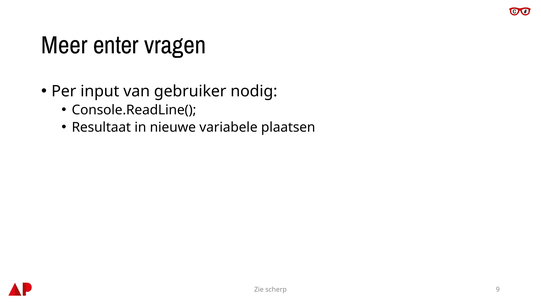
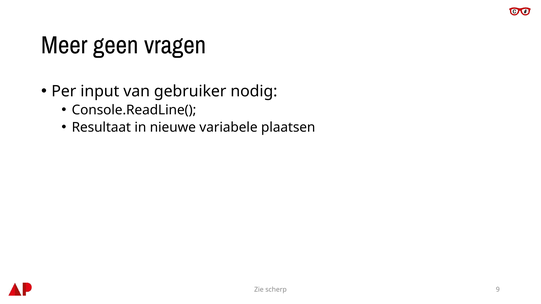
enter: enter -> geen (116, 45)
